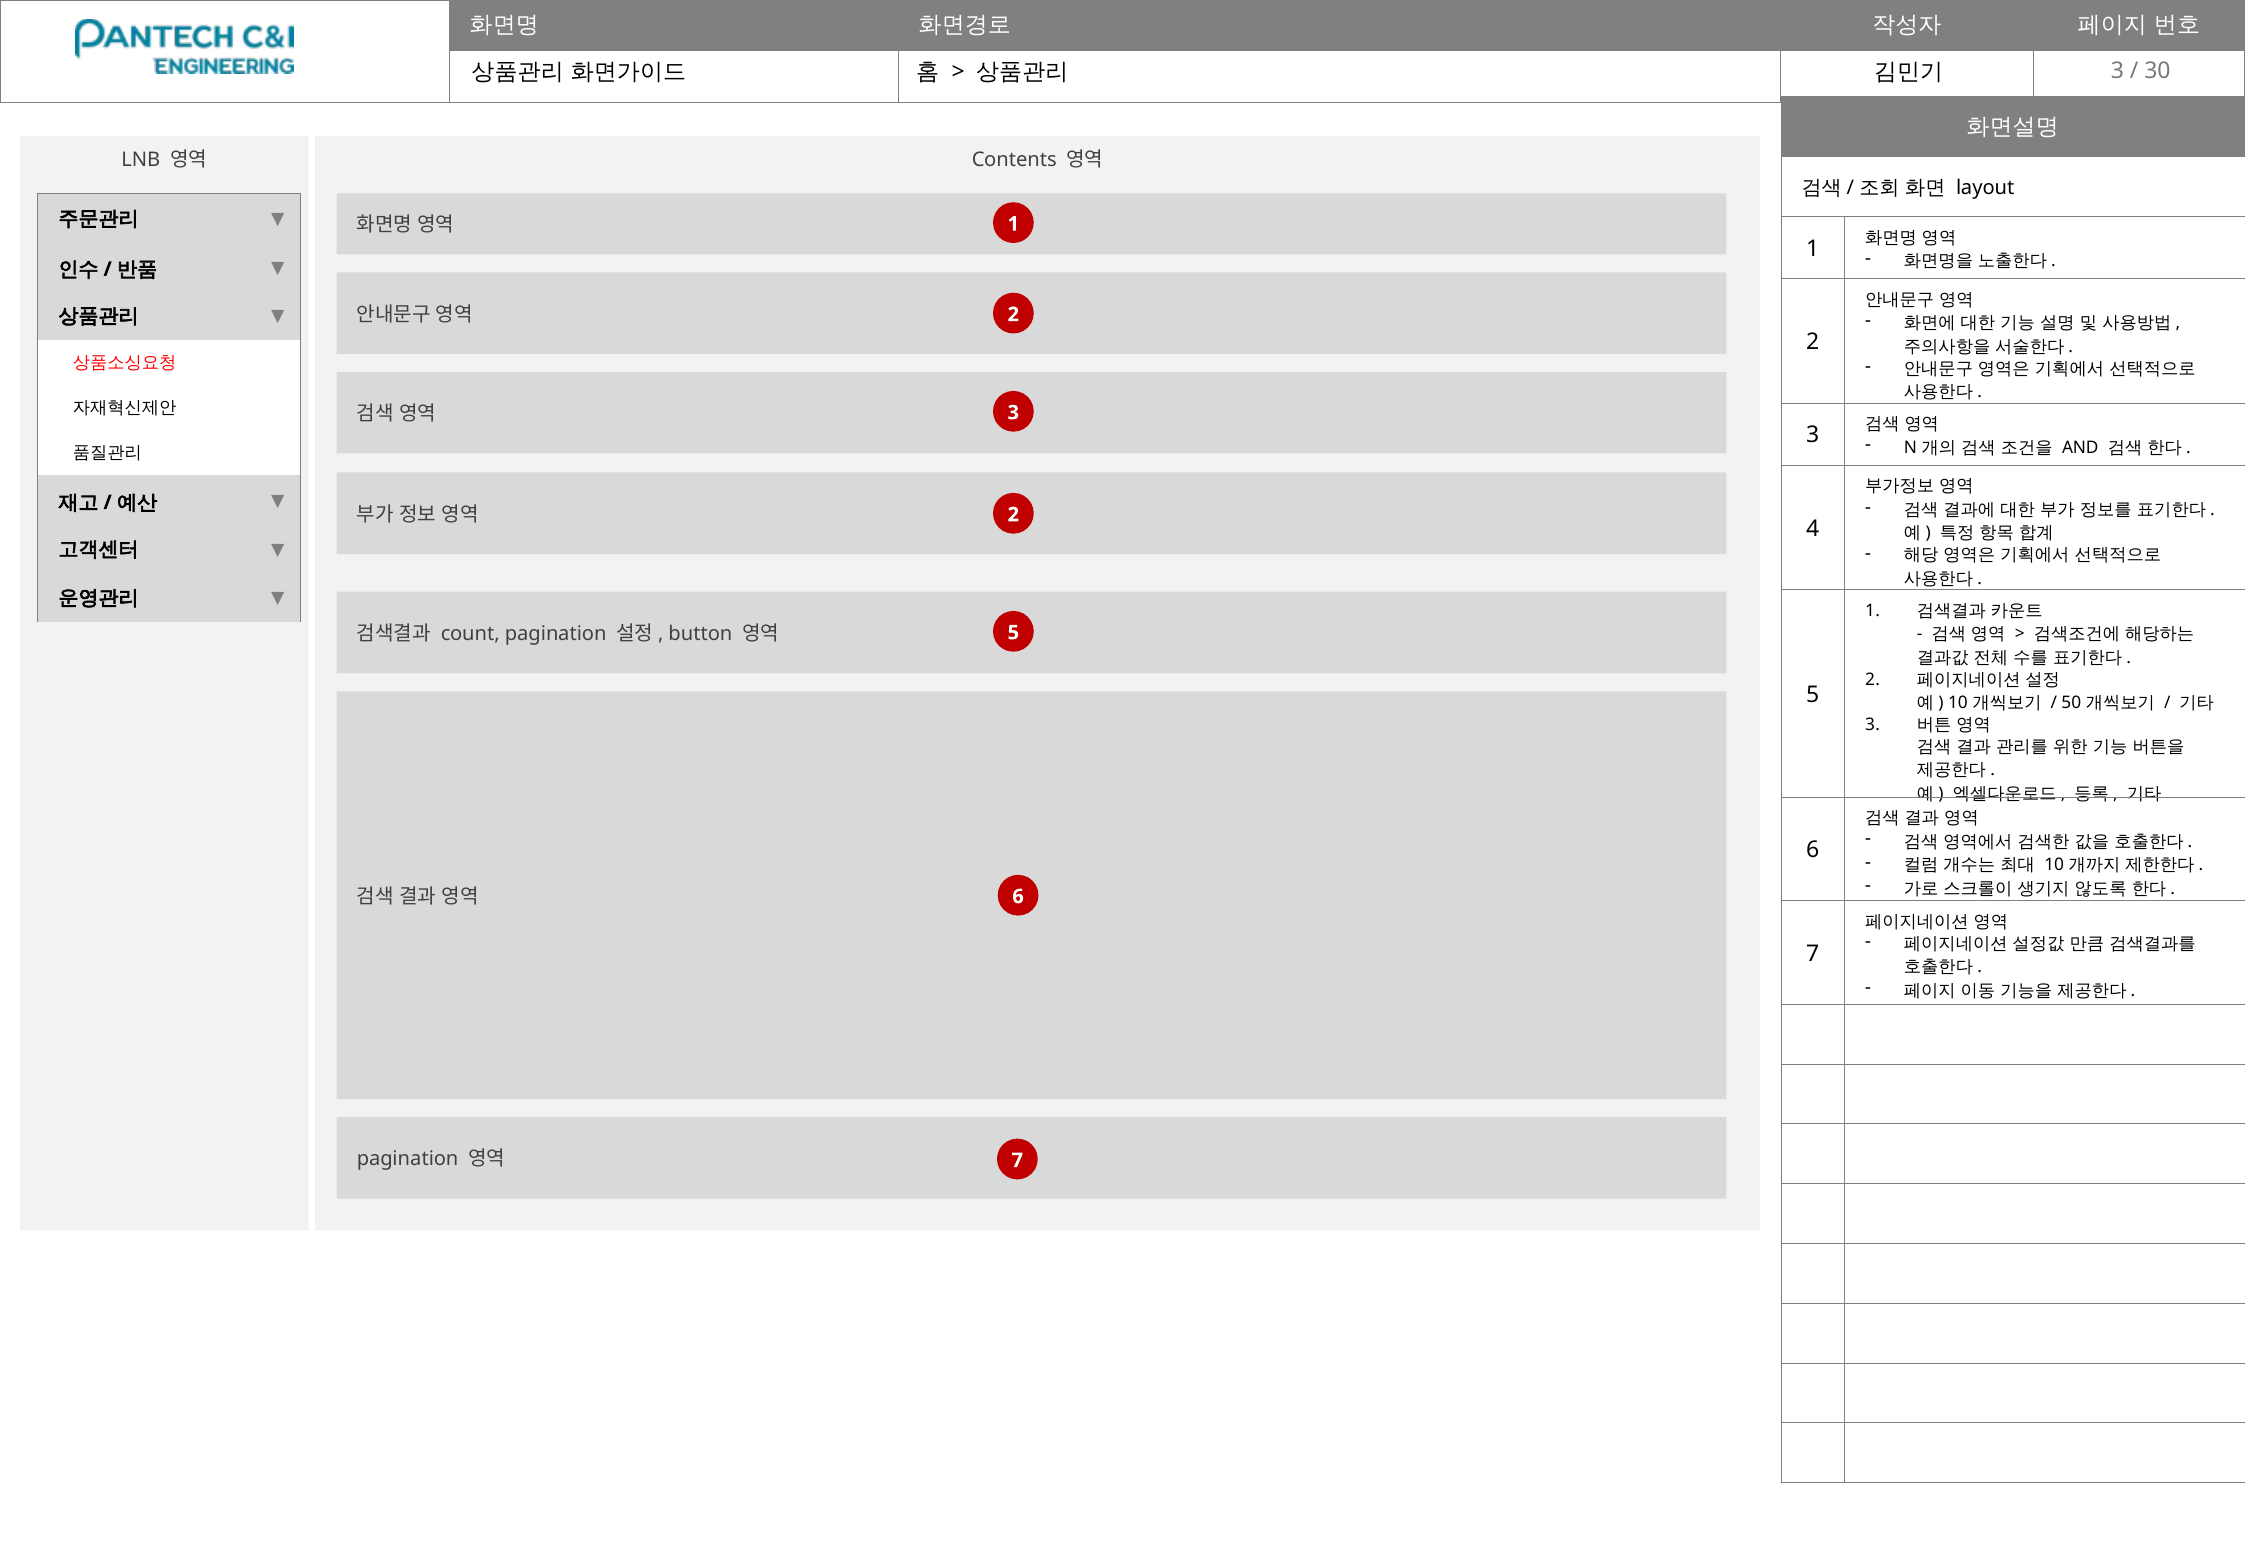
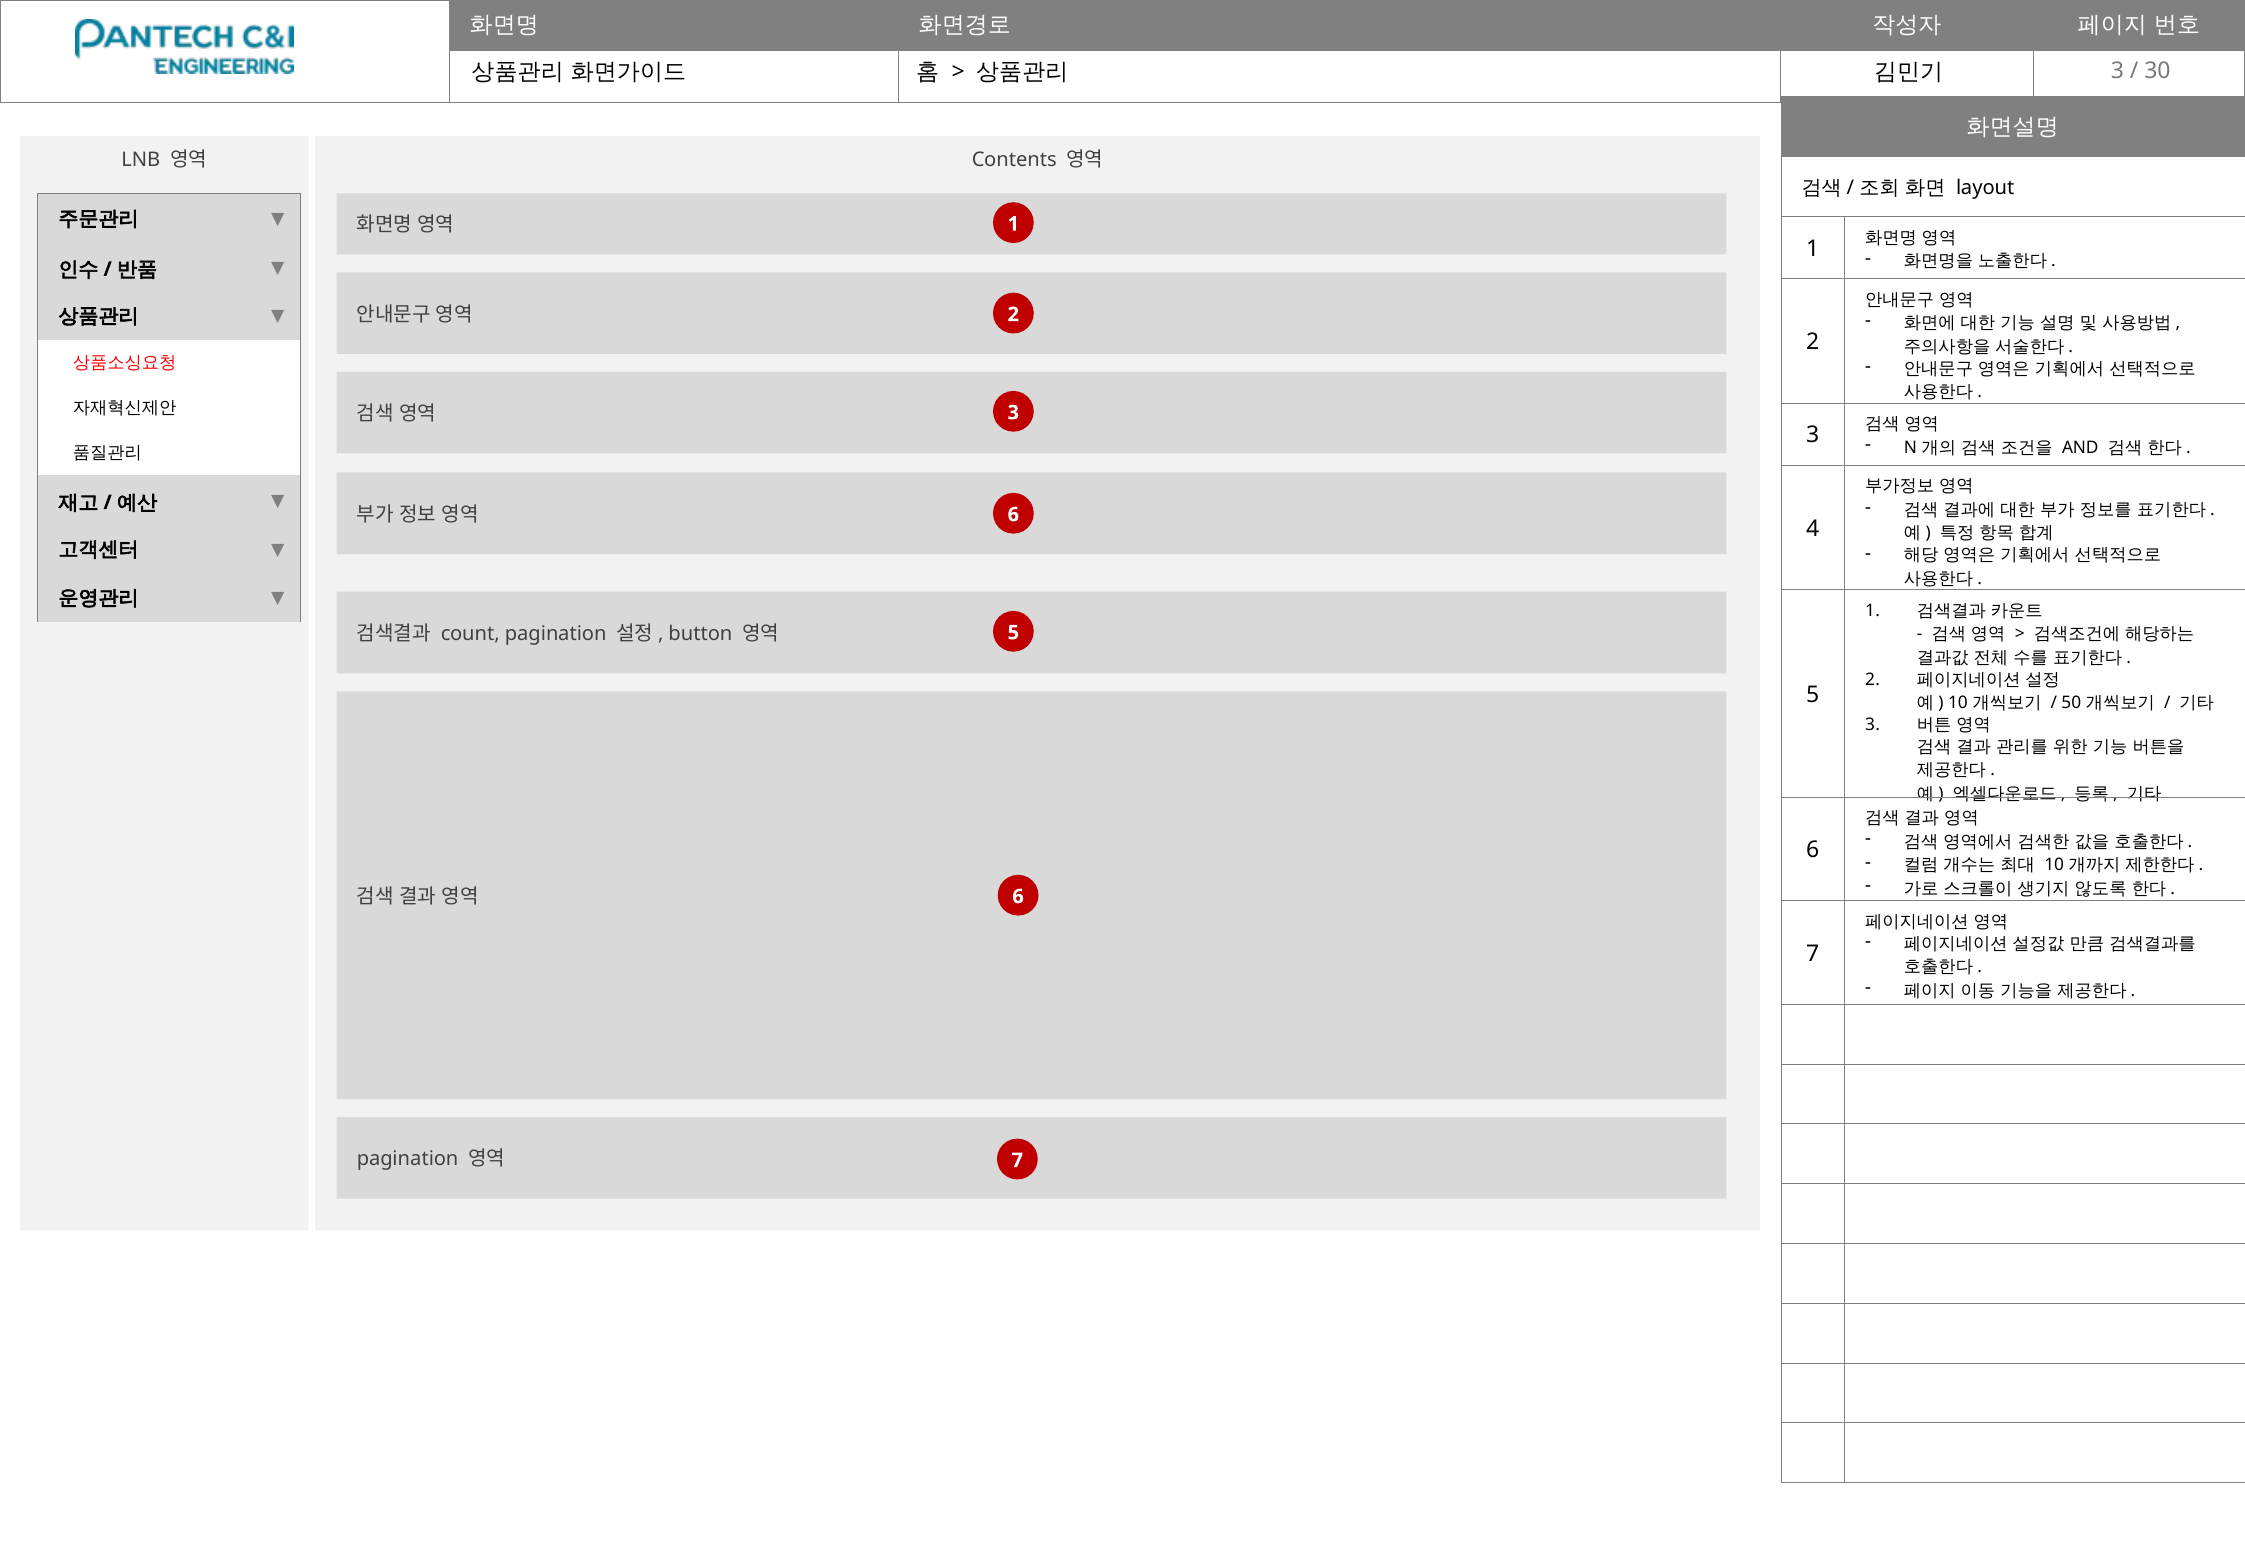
2: 2 -> 6 (1013, 515)
